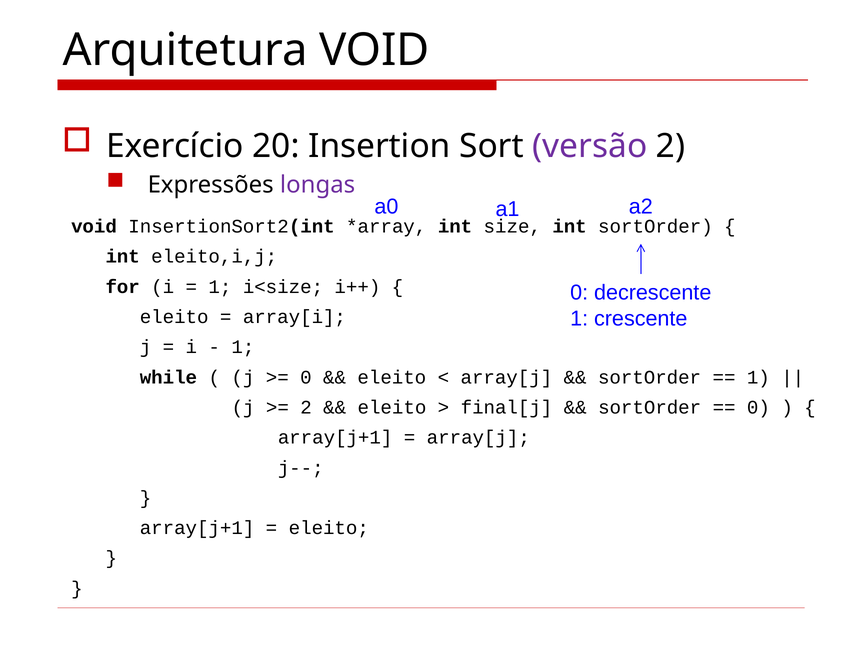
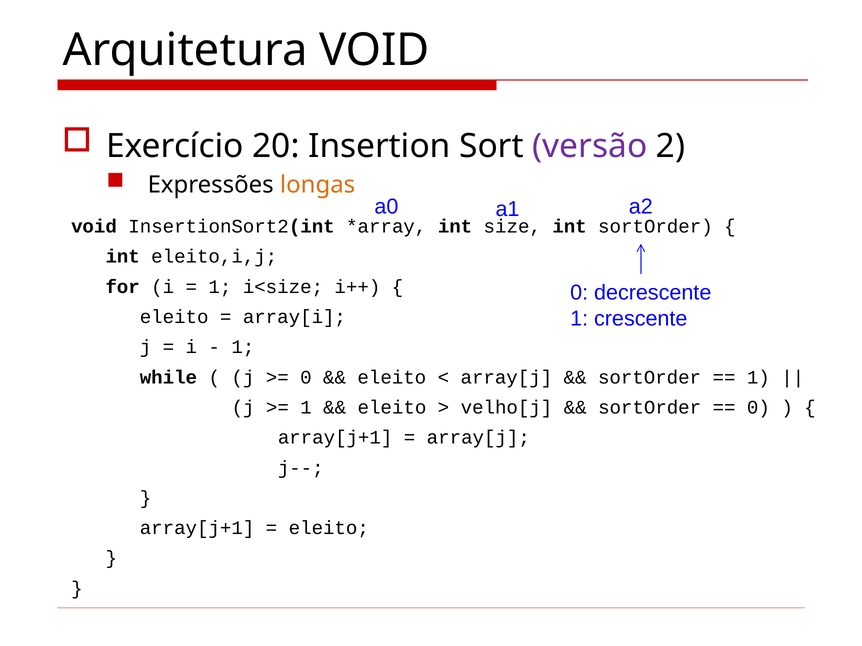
longas colour: purple -> orange (318, 185)
2: 2 -> 1 (306, 408)
final[j: final[j -> velho[j (507, 408)
